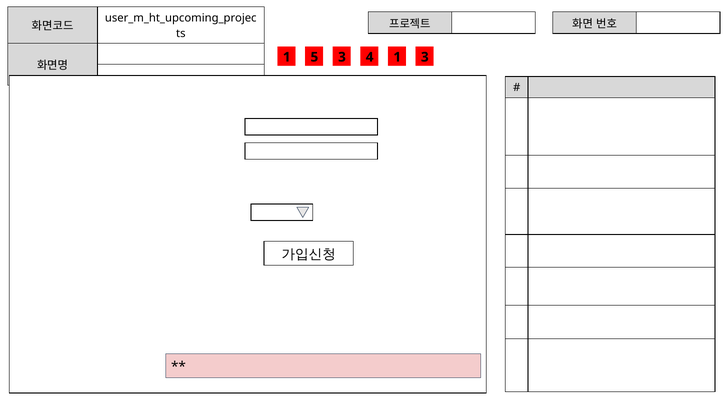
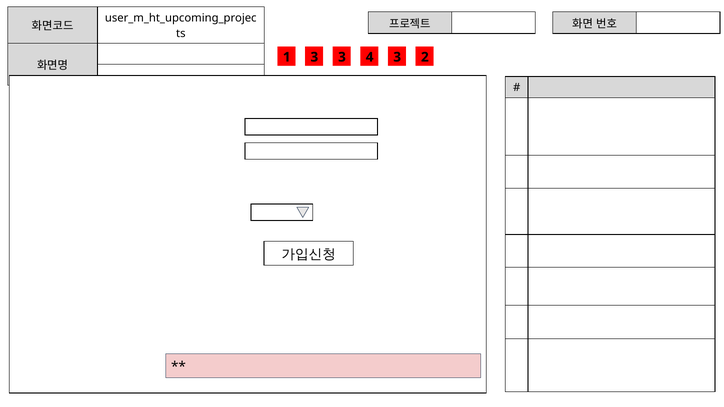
1 5: 5 -> 3 (314, 57)
4 1: 1 -> 3 (397, 57)
3 3: 3 -> 2 (425, 57)
